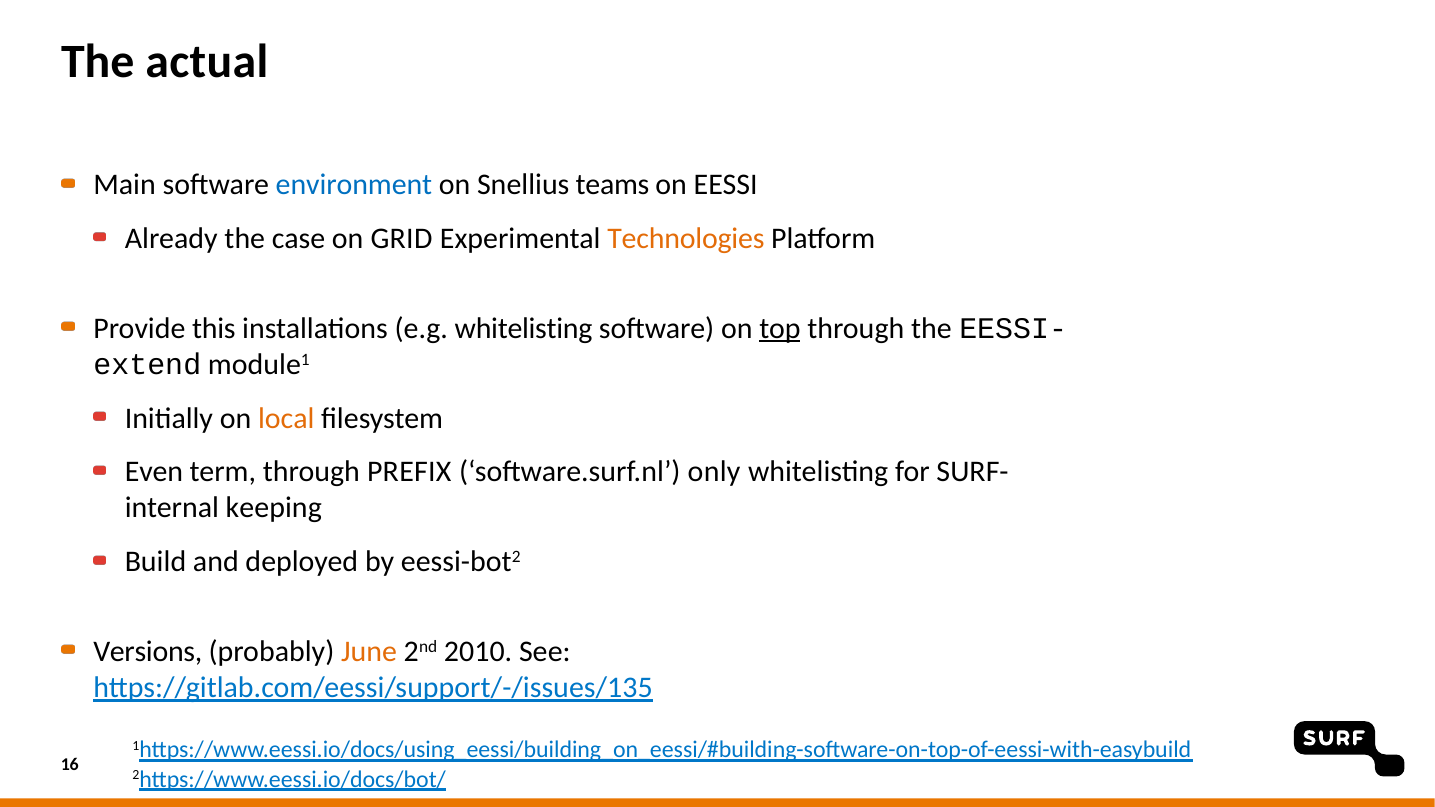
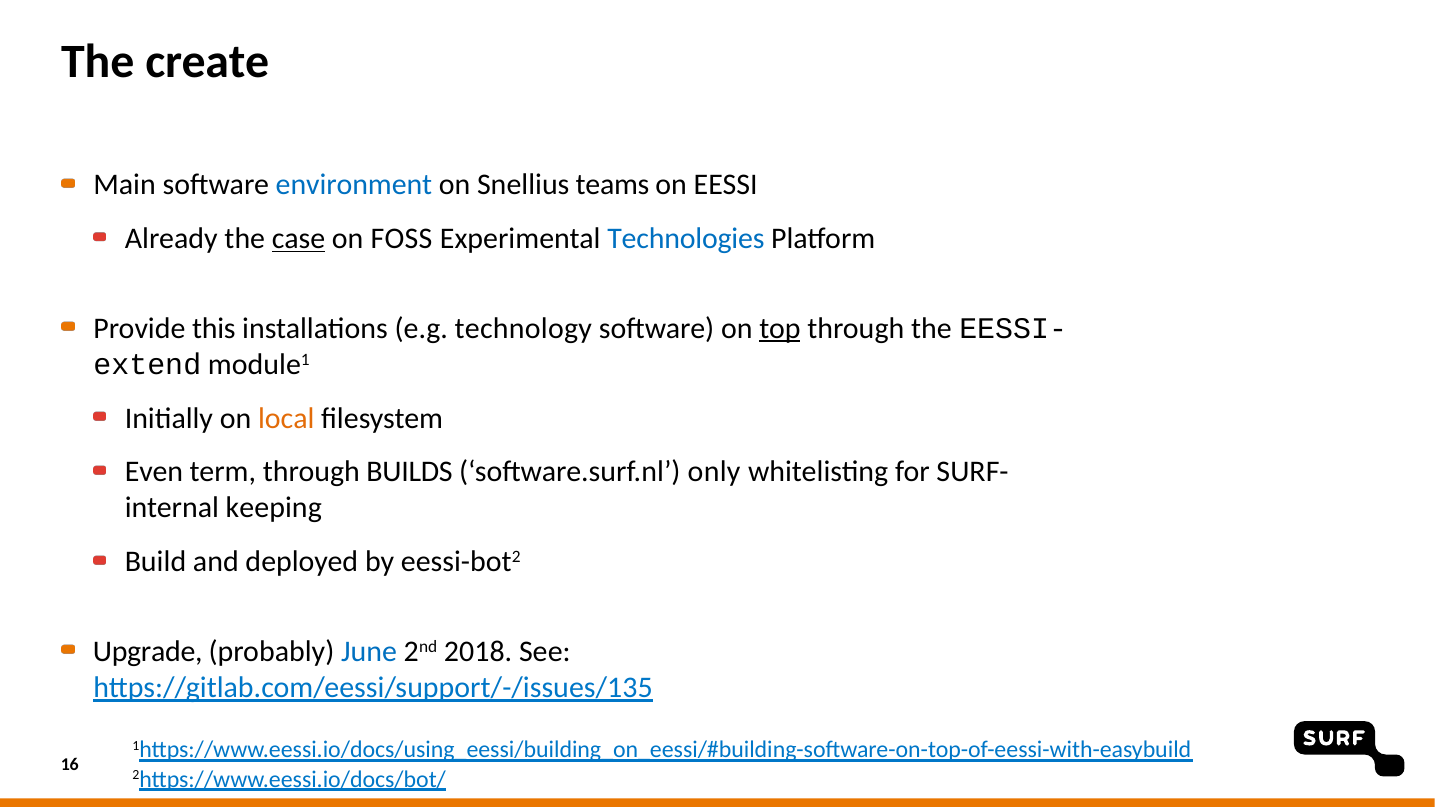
actual: actual -> create (207, 61)
case underline: none -> present (298, 239)
GRID: GRID -> FOSS (402, 239)
Technologies colour: orange -> blue (686, 239)
e.g whitelisting: whitelisting -> technology (523, 329)
PREFIX: PREFIX -> BUILDS (410, 472)
Versions: Versions -> Upgrade (148, 652)
June colour: orange -> blue (369, 652)
2010: 2010 -> 2018 (478, 652)
